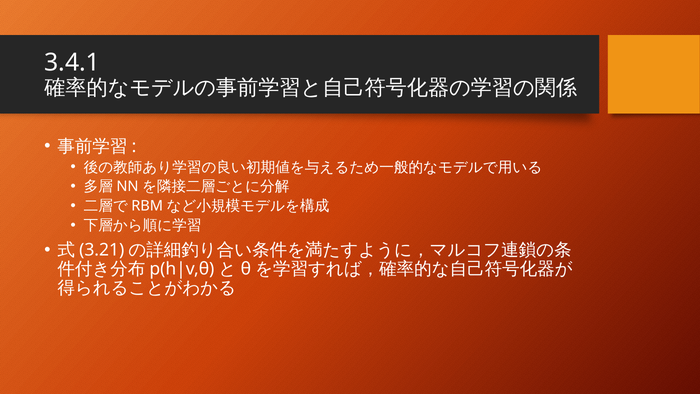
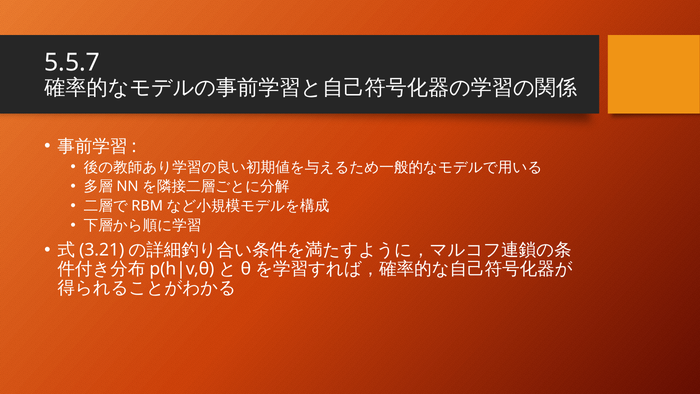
3.4.1: 3.4.1 -> 5.5.7 (72, 63)
